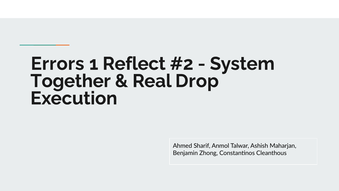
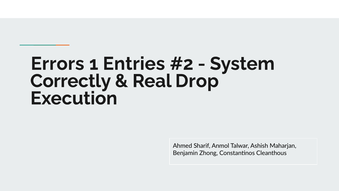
Reflect: Reflect -> Entries (134, 64)
Together: Together -> Correctly (71, 81)
